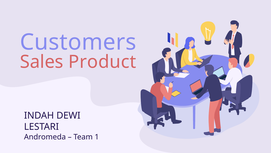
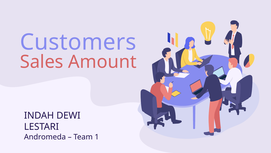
Product: Product -> Amount (102, 62)
